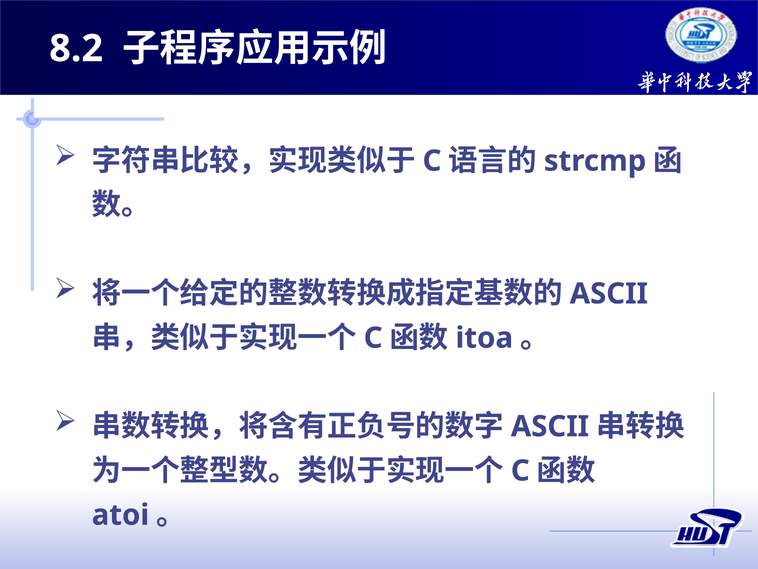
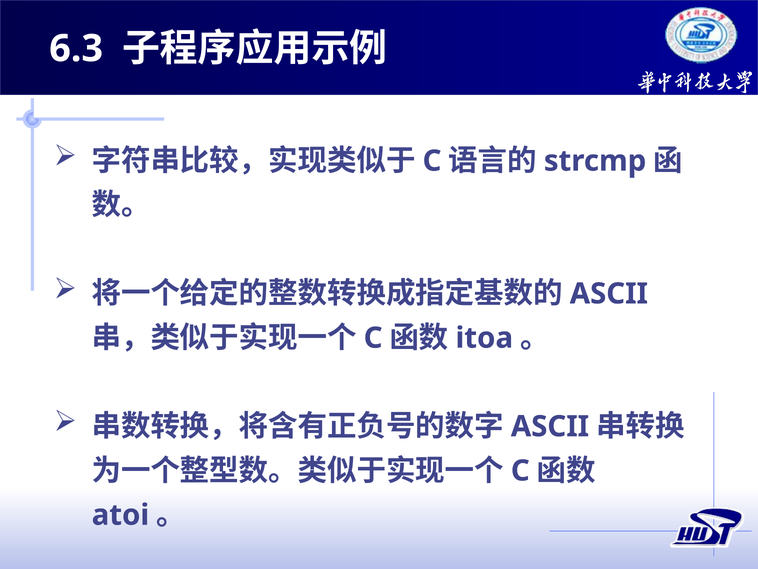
8.2: 8.2 -> 6.3 (76, 49)
